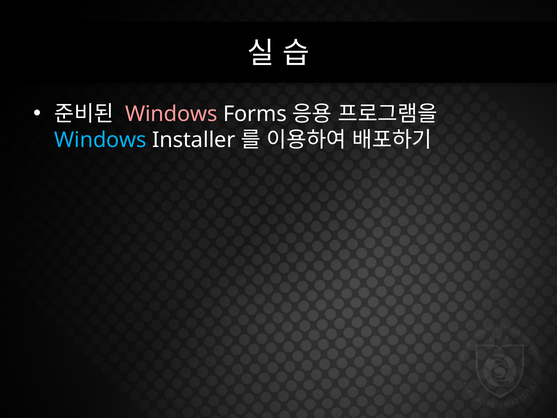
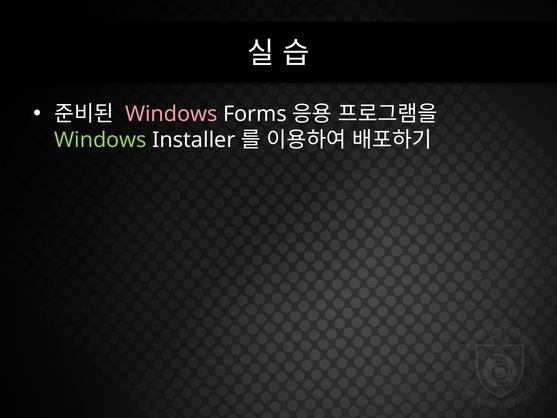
Windows colour: light blue -> light green (100, 140)
